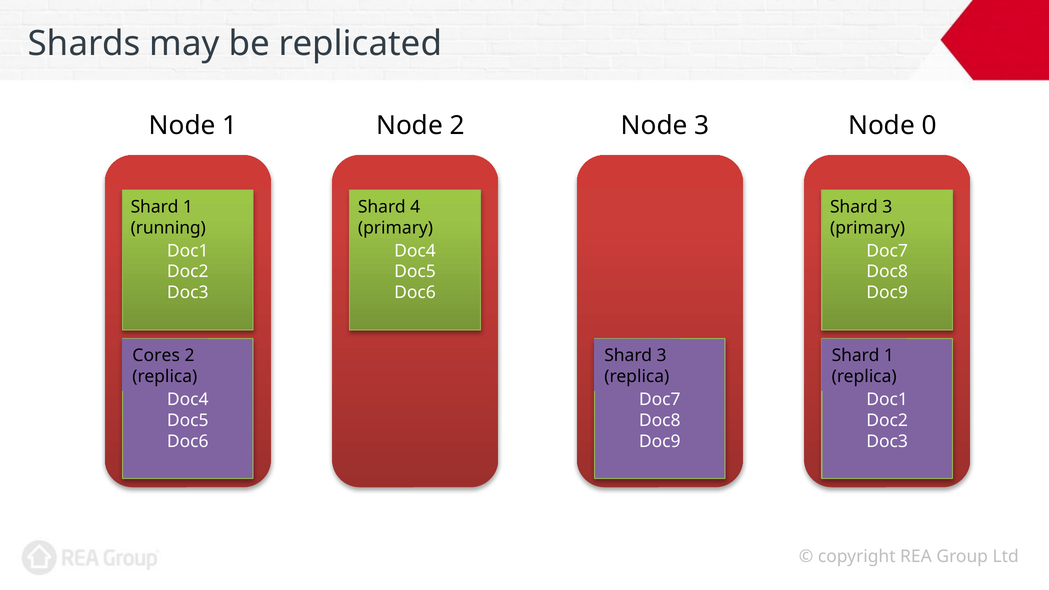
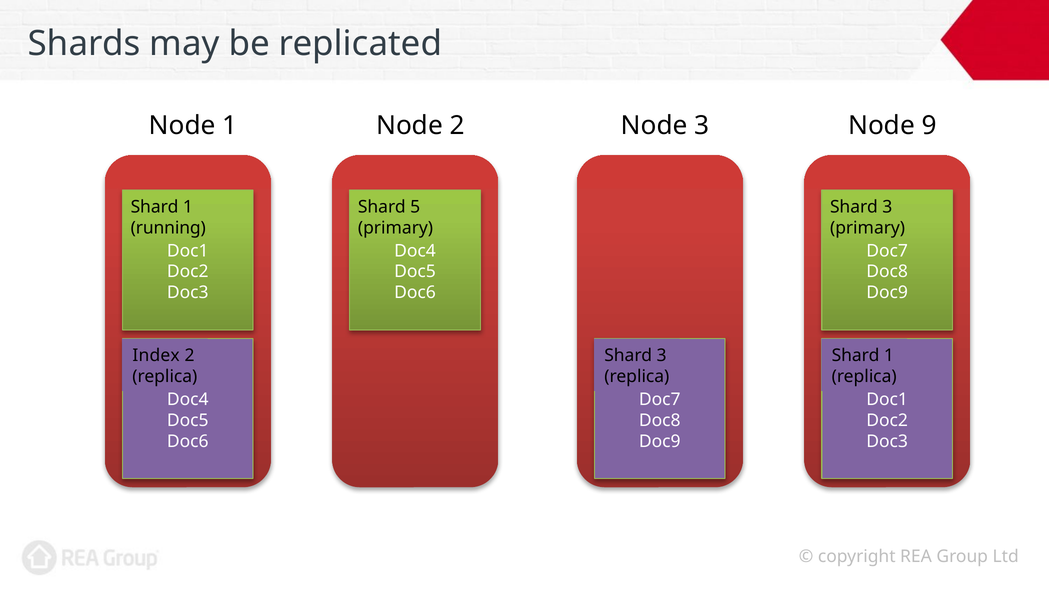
0: 0 -> 9 (929, 125)
4: 4 -> 5 (415, 207)
Cores: Cores -> Index (156, 356)
